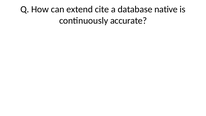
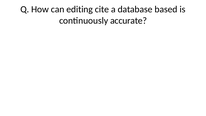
extend: extend -> editing (80, 9)
native: native -> based (166, 9)
